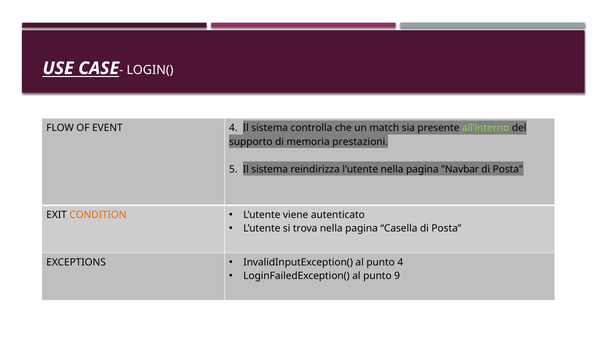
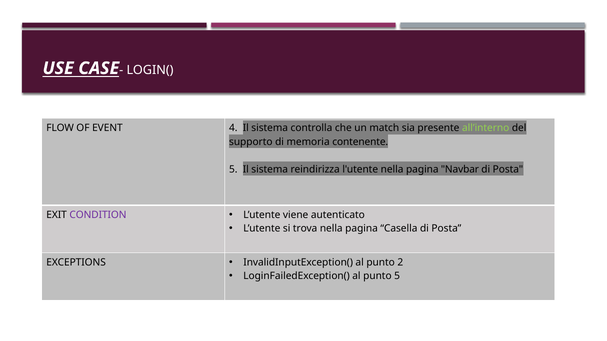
prestazioni: prestazioni -> contenente (360, 142)
CONDITION colour: orange -> purple (98, 215)
punto 4: 4 -> 2 (400, 263)
punto 9: 9 -> 5 (397, 276)
